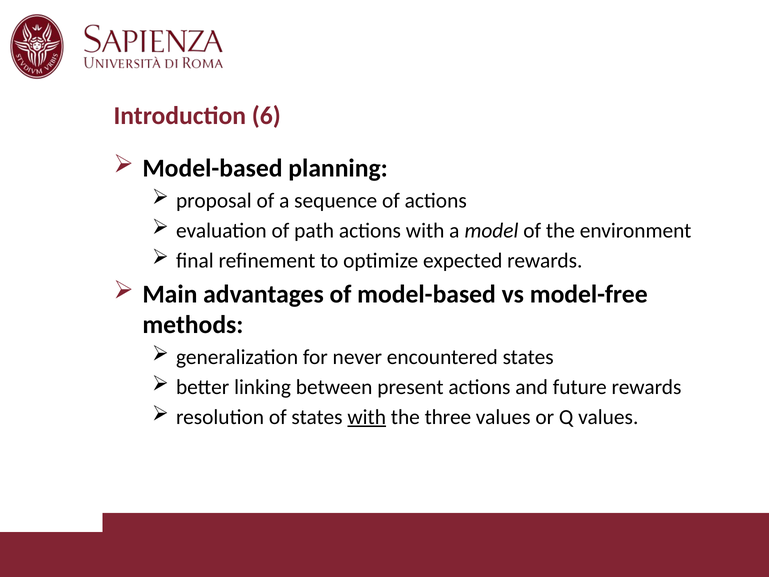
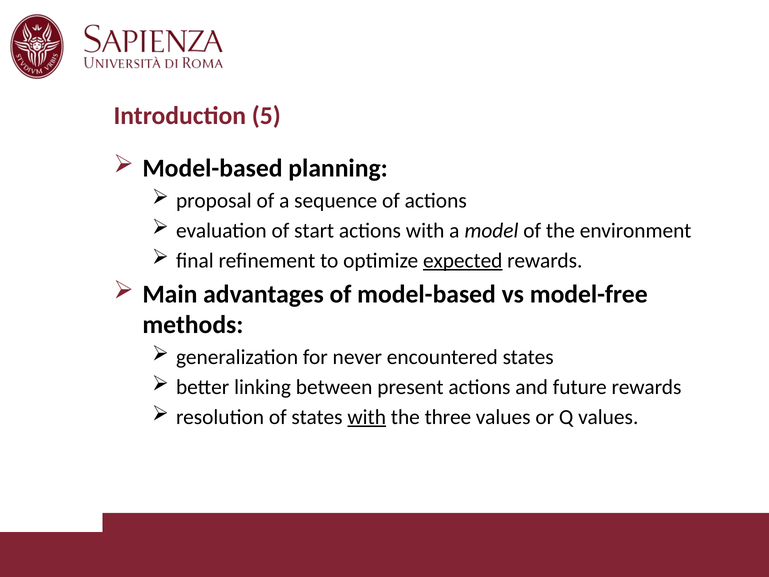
6: 6 -> 5 (266, 116)
path: path -> start (314, 231)
expected underline: none -> present (463, 260)
